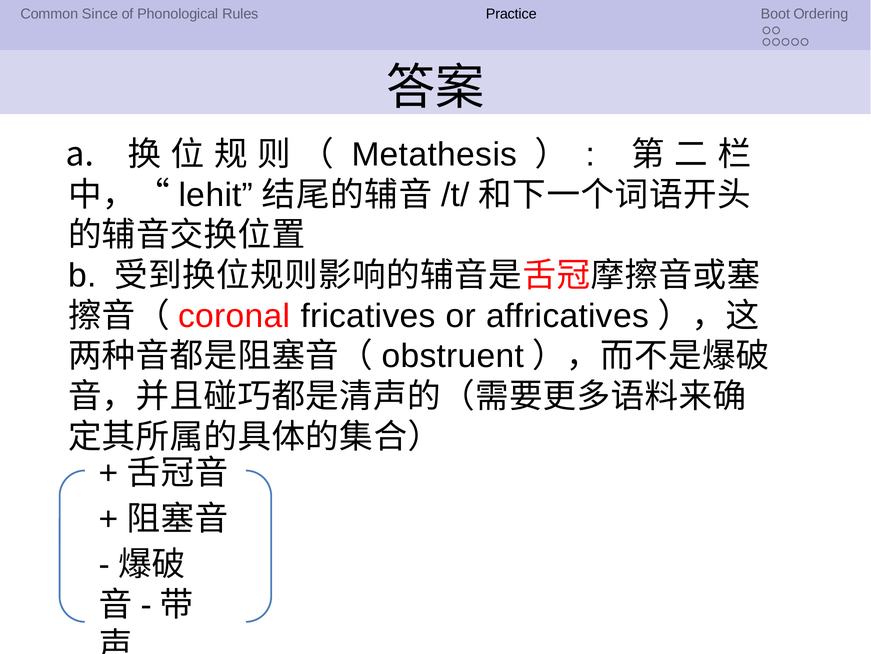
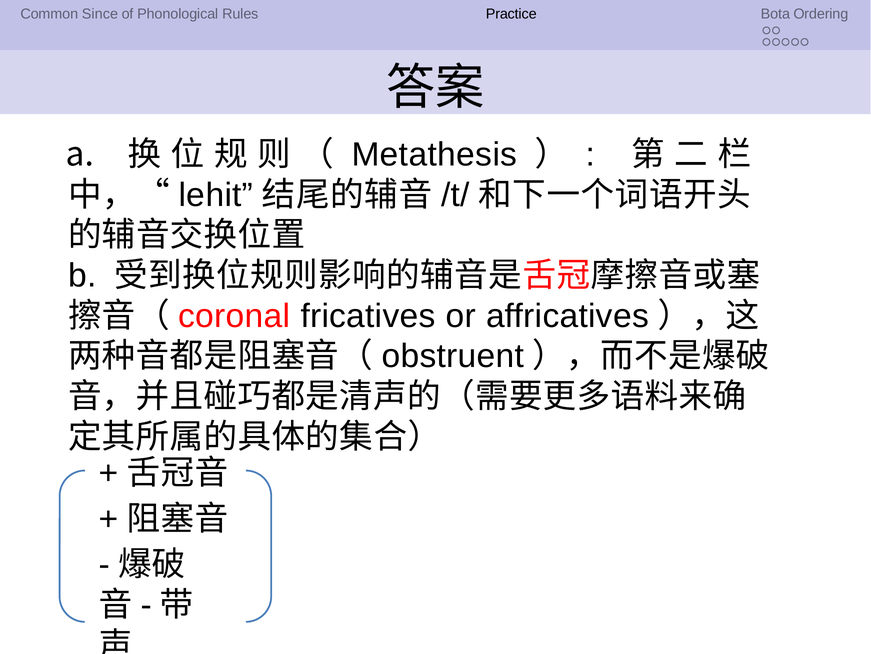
Boot: Boot -> Bota (775, 14)
